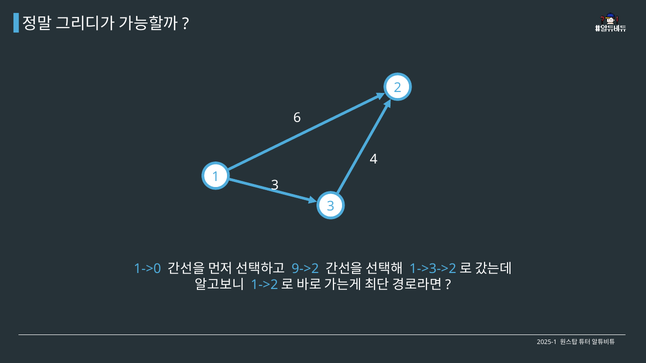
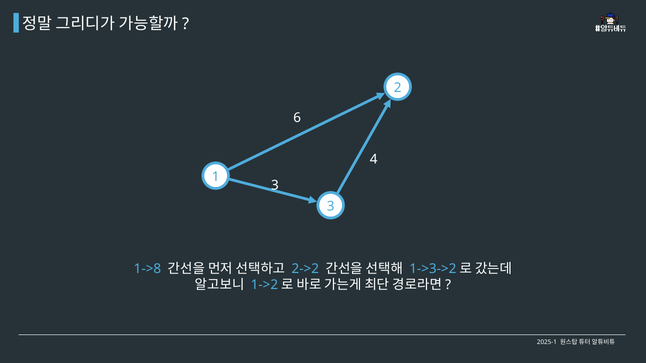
1->0: 1->0 -> 1->8 (147, 269)
9->2: 9->2 -> 2->2 (305, 269)
